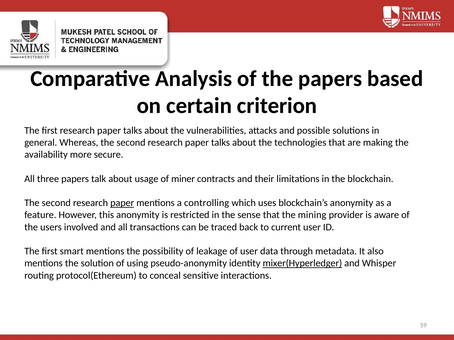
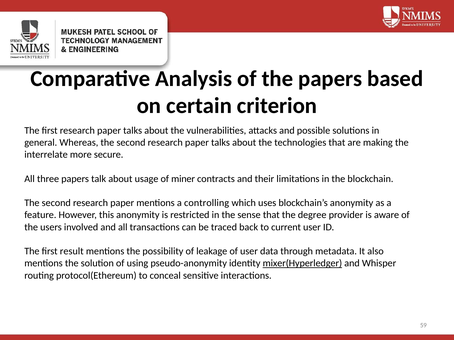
availability: availability -> interrelate (46, 155)
paper underline: present -> none (122, 203)
mining: mining -> degree (312, 215)
smart: smart -> result (72, 252)
